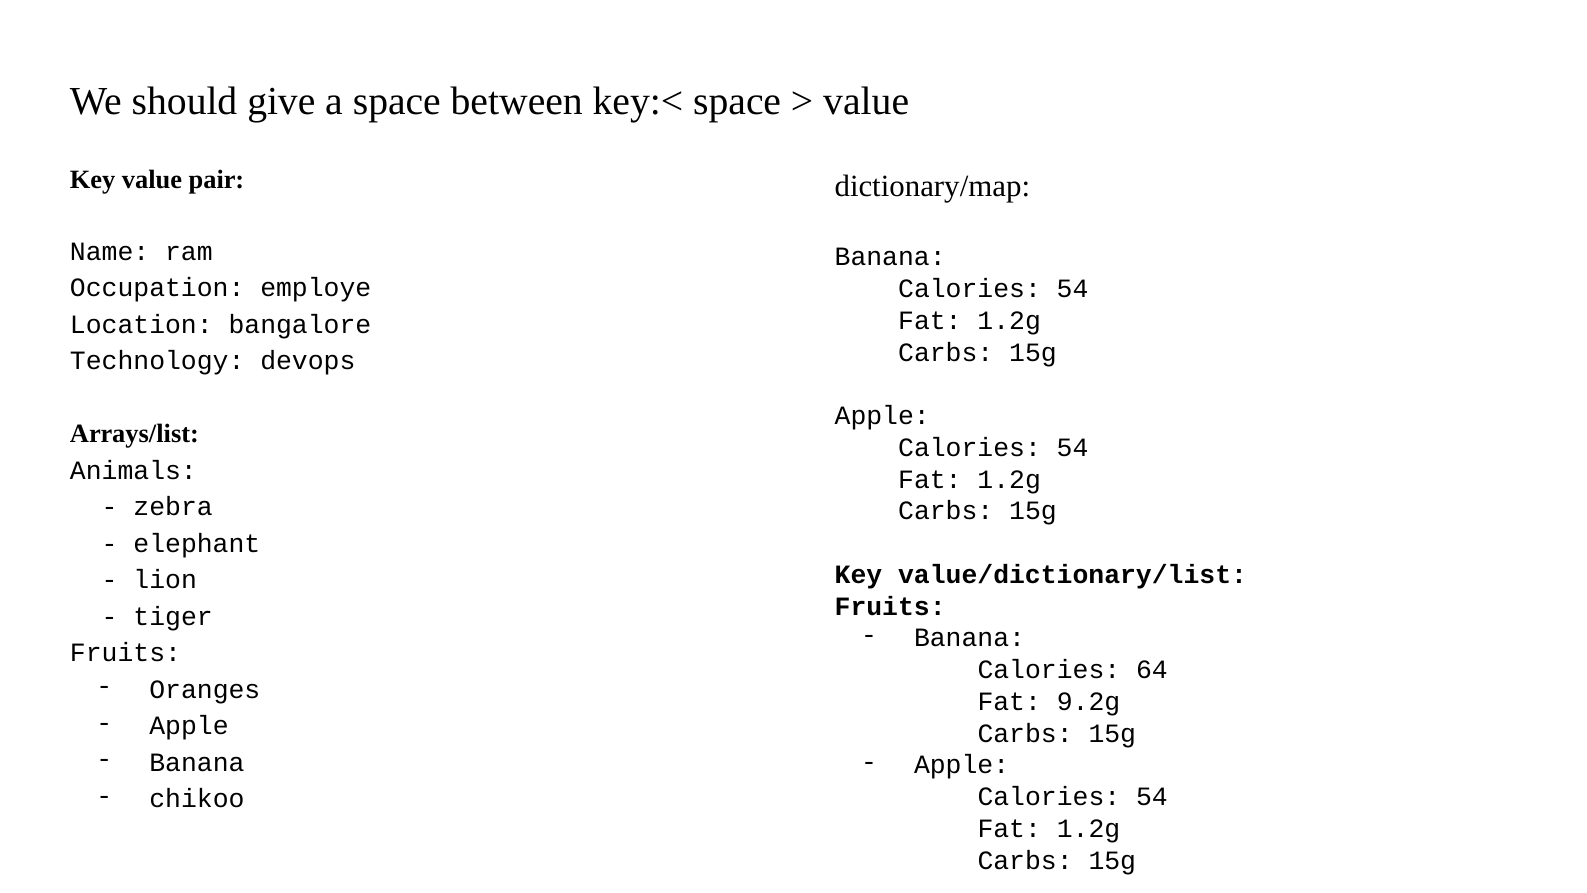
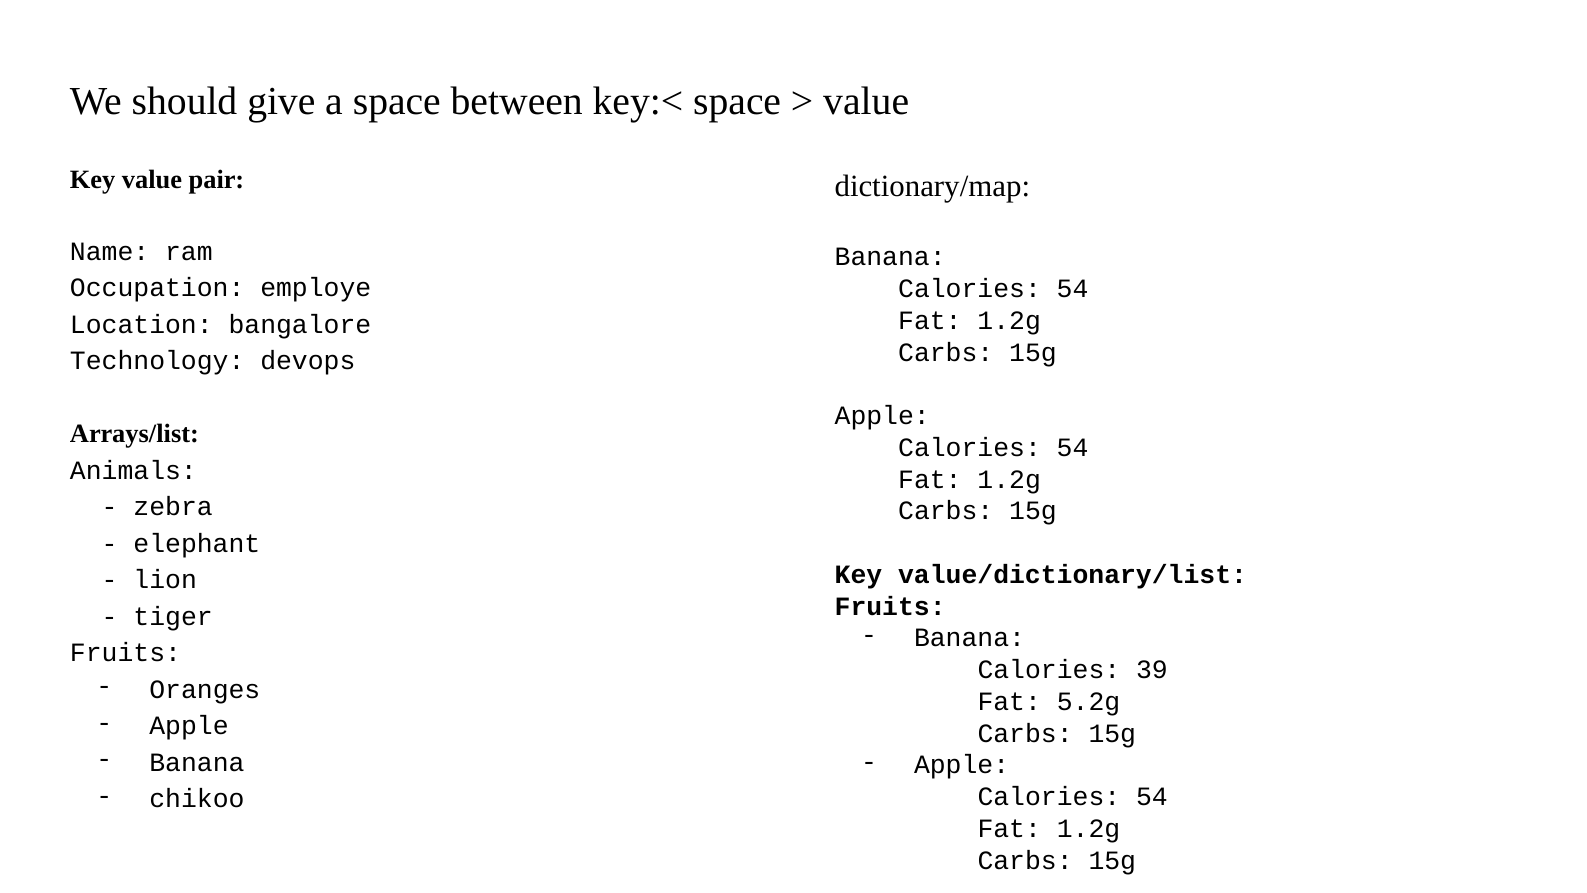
64: 64 -> 39 (1152, 670)
9.2g: 9.2g -> 5.2g (1089, 701)
